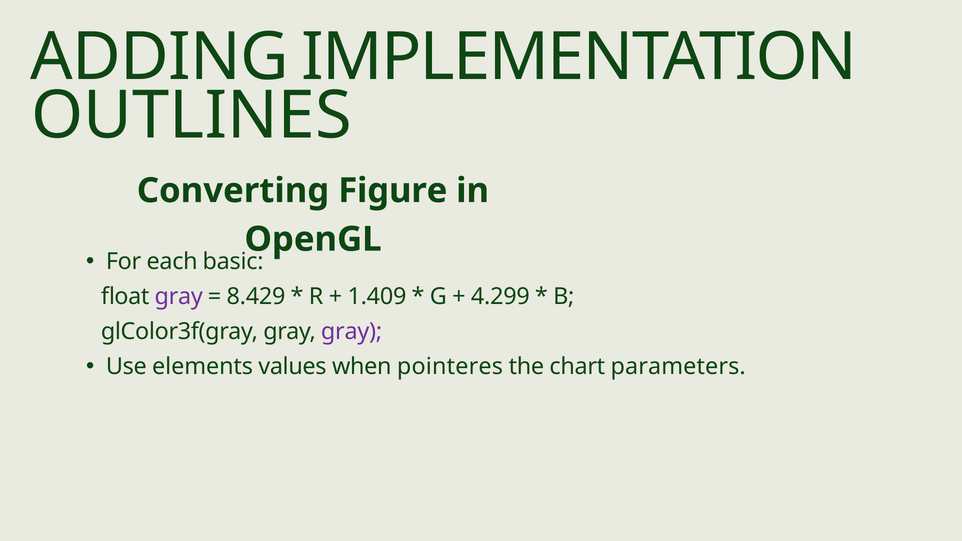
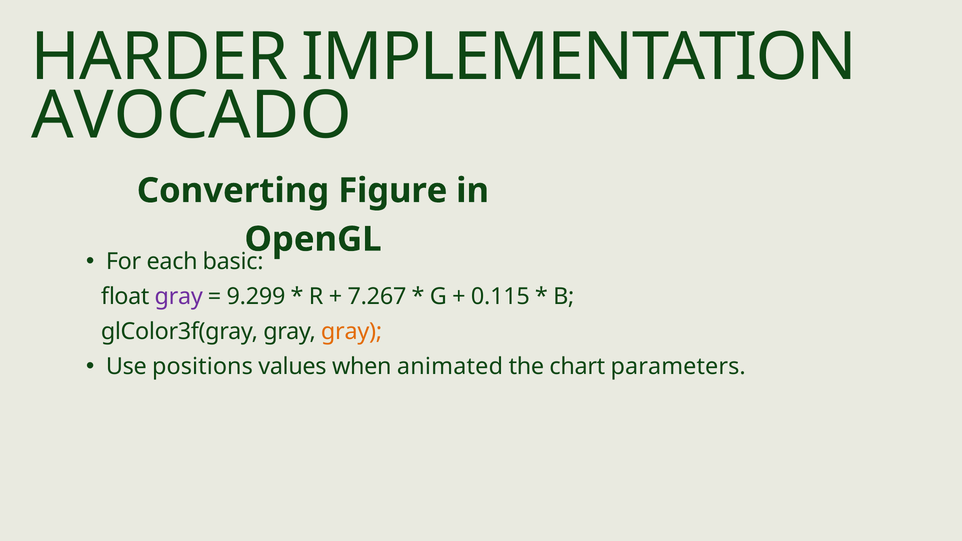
ADDING: ADDING -> HARDER (160, 57)
OUTLINES: OUTLINES -> AVOCADO (192, 116)
8.429: 8.429 -> 9.299 (256, 297)
1.409: 1.409 -> 7.267 (377, 297)
4.299: 4.299 -> 0.115 (500, 297)
gray colour: purple -> orange (352, 332)
elements: elements -> positions (202, 367)
pointeres: pointeres -> animated (450, 367)
